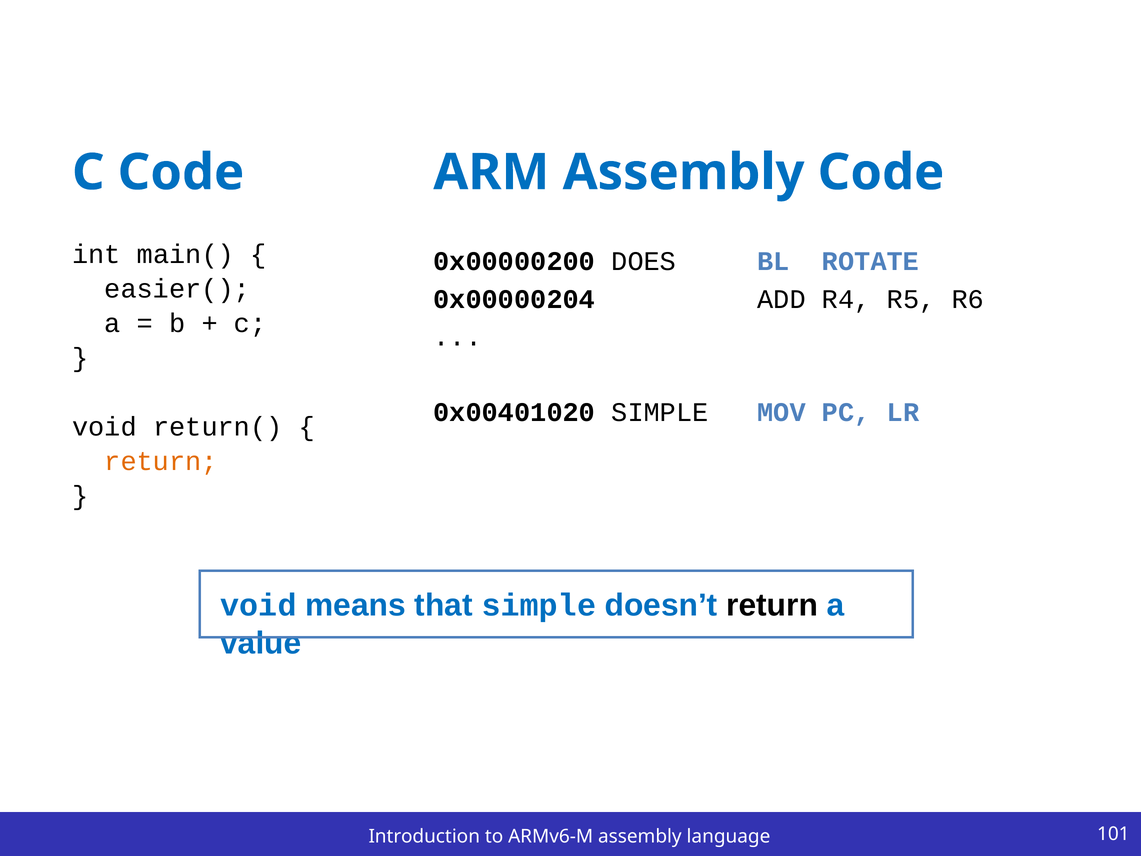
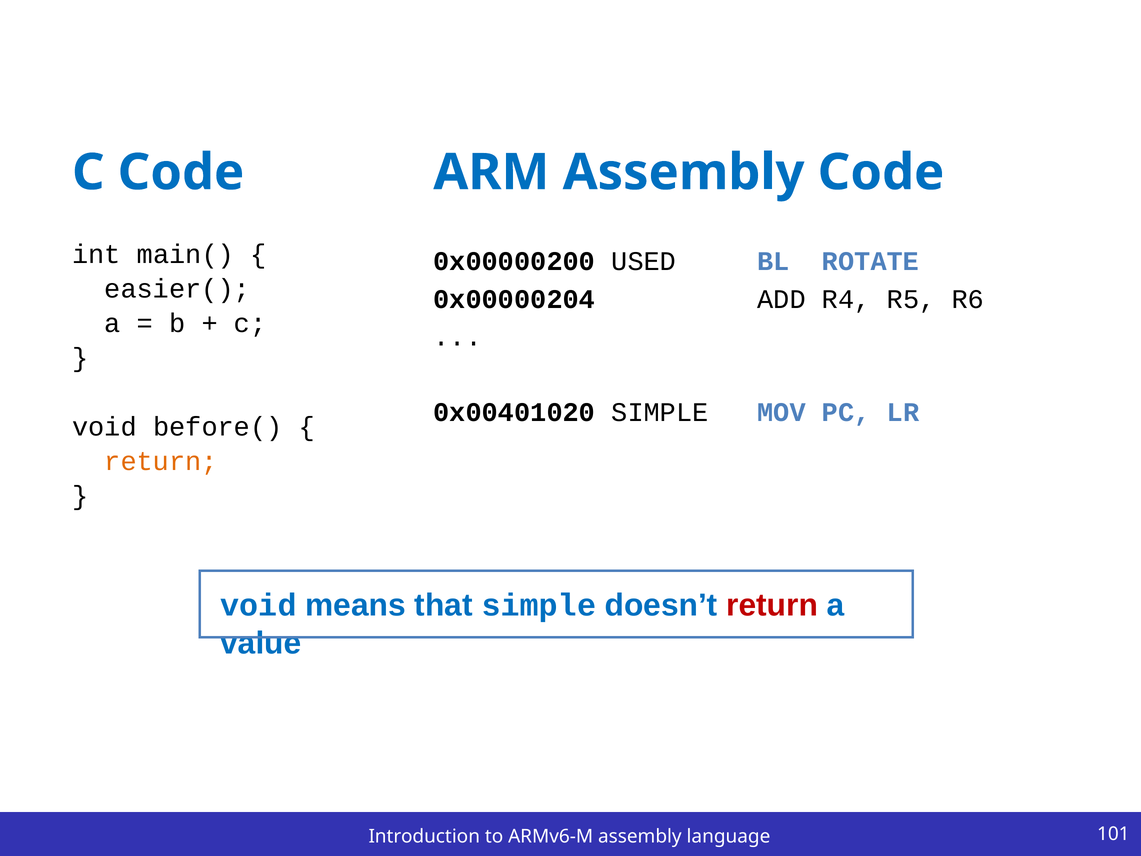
DOES: DOES -> USED (644, 261)
return(: return( -> before( (218, 427)
return colour: black -> red (772, 605)
